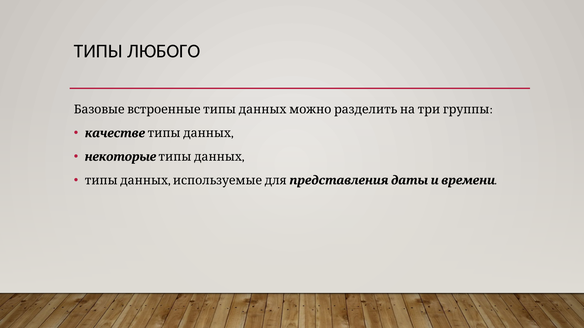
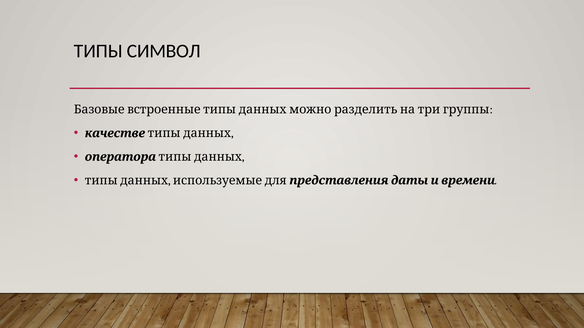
ЛЮБОГО: ЛЮБОГО -> СИМВОЛ (164, 51)
некоторые: некоторые -> оператора (120, 157)
